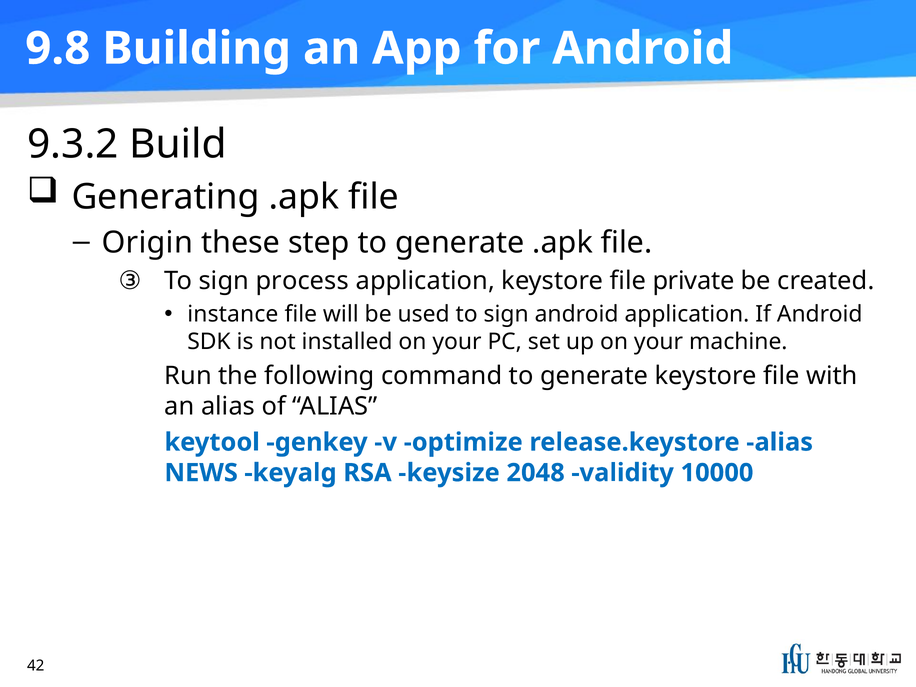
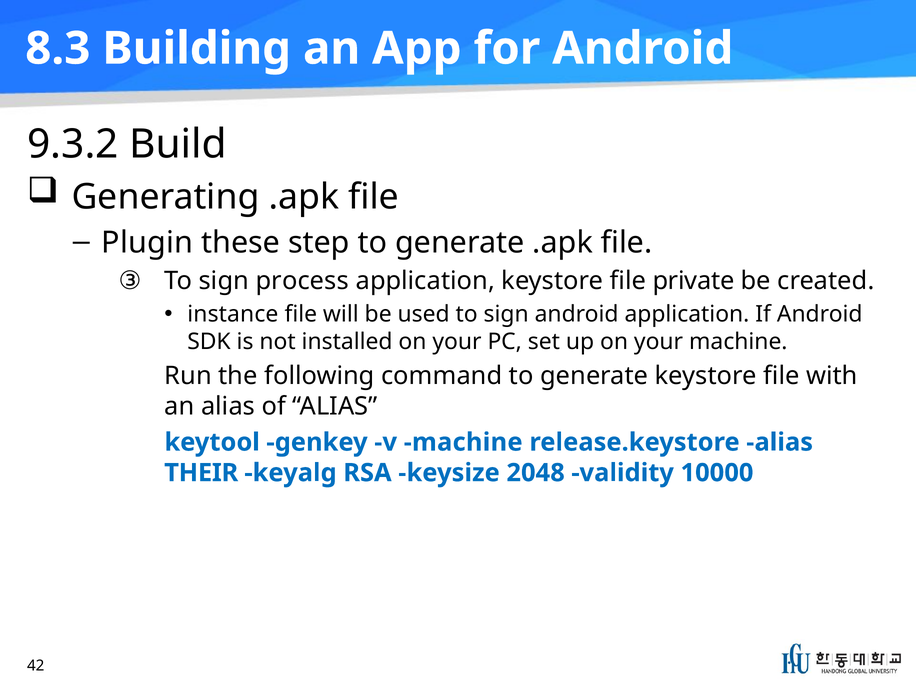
9.8: 9.8 -> 8.3 (58, 49)
Origin: Origin -> Plugin (147, 242)
v optimize: optimize -> machine (463, 442)
NEWS: NEWS -> THEIR (201, 473)
